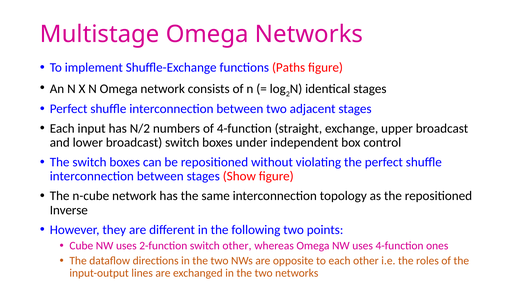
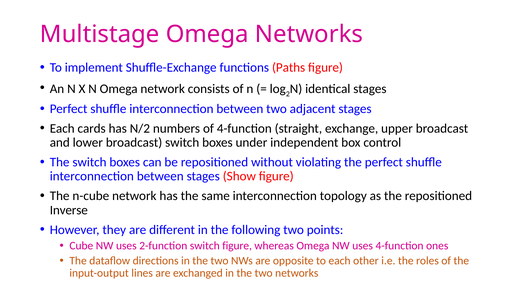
input: input -> cards (92, 128)
switch other: other -> figure (237, 245)
